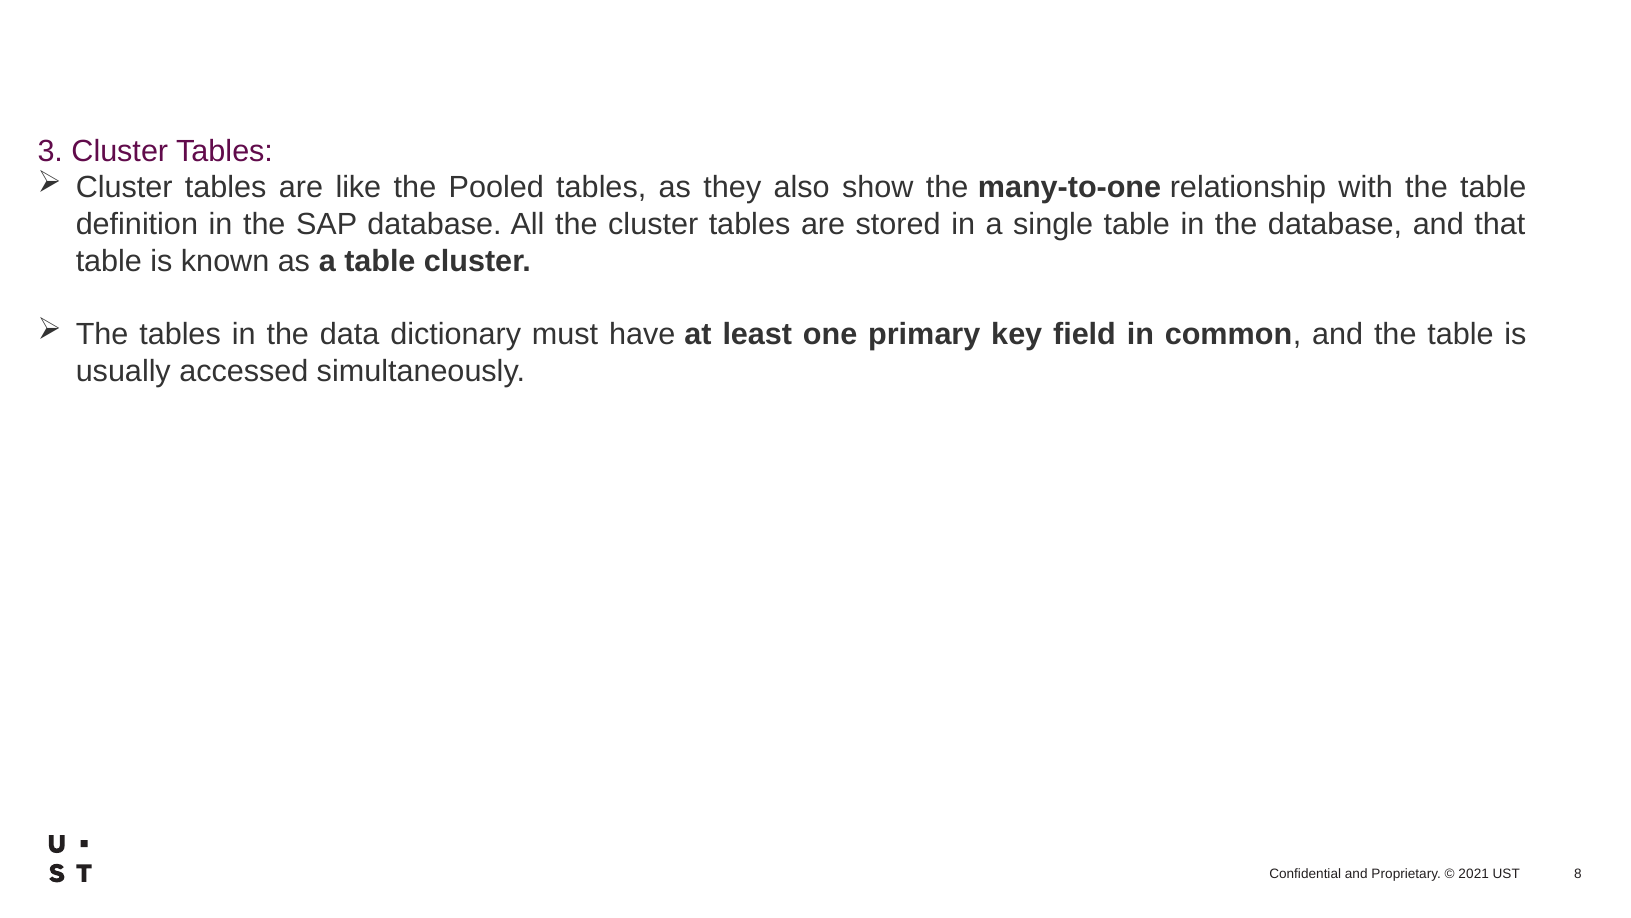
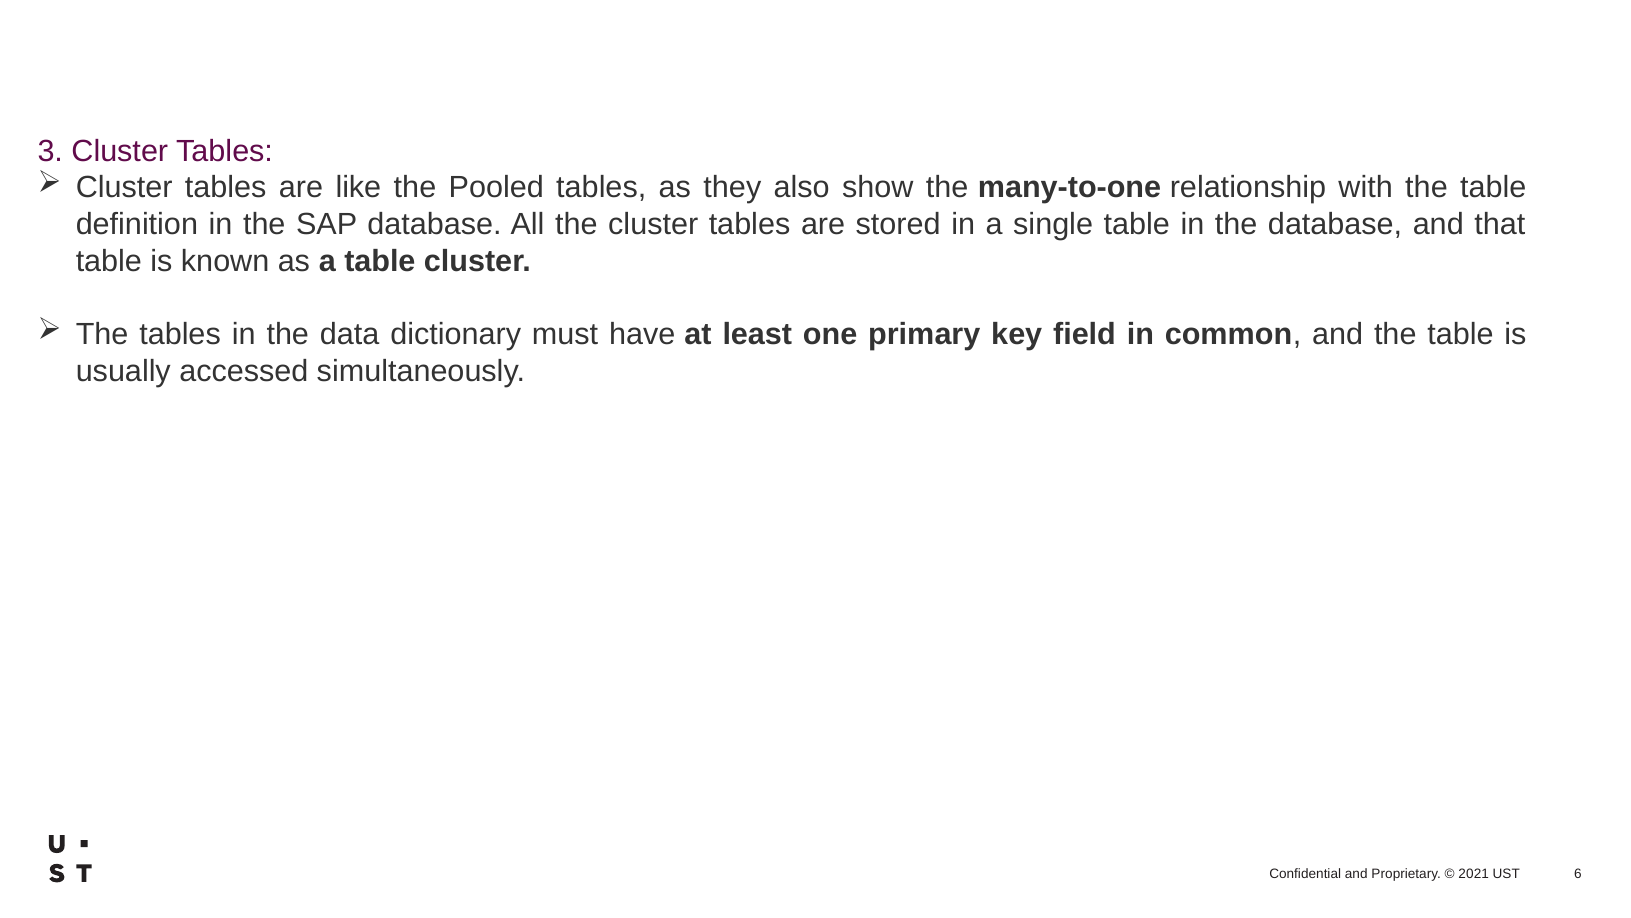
8: 8 -> 6 (1578, 874)
